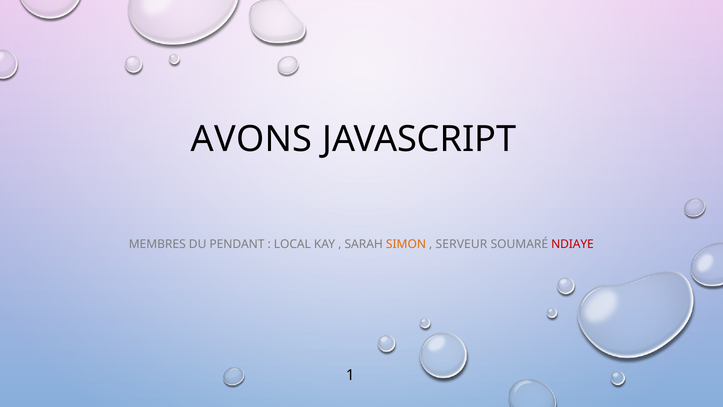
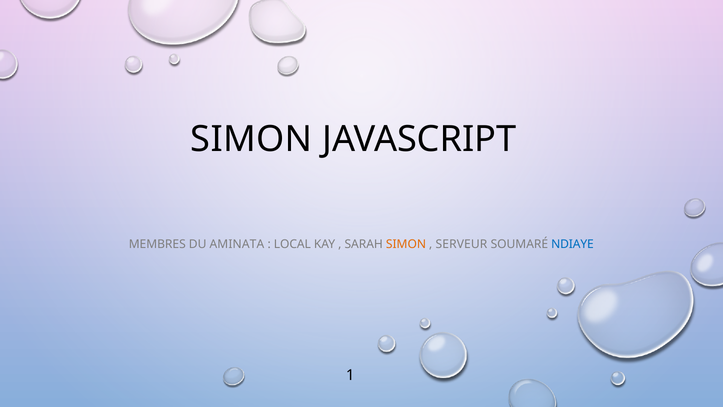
AVONS: AVONS -> SIMON (251, 139)
PENDANT: PENDANT -> AMINATA (237, 244)
NDIAYE colour: red -> blue (572, 244)
